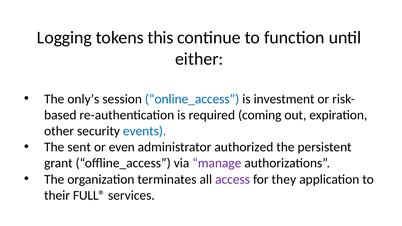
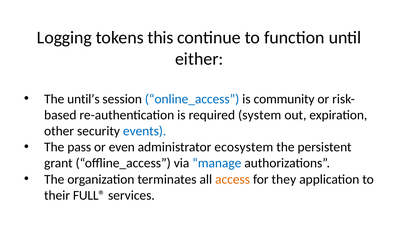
only’s: only’s -> until’s (83, 99)
investment: investment -> community (284, 99)
coming: coming -> system (260, 115)
sent: sent -> pass (79, 147)
authorized: authorized -> ecosystem (244, 147)
manage colour: purple -> blue (217, 163)
access colour: purple -> orange (233, 179)
